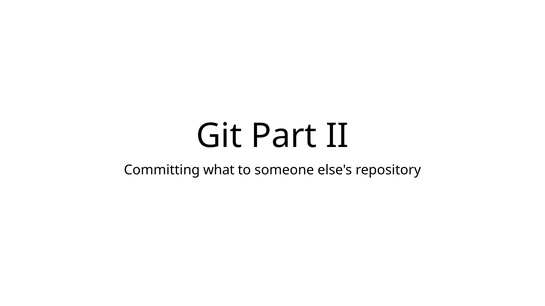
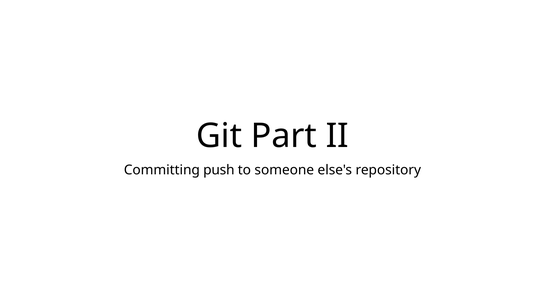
what: what -> push (219, 170)
